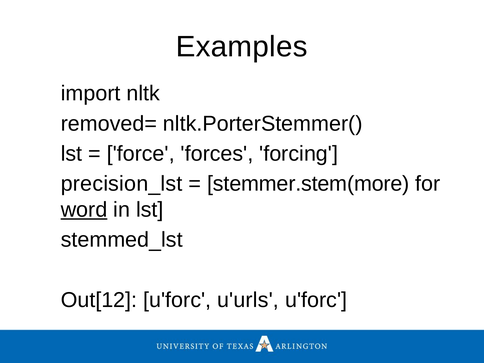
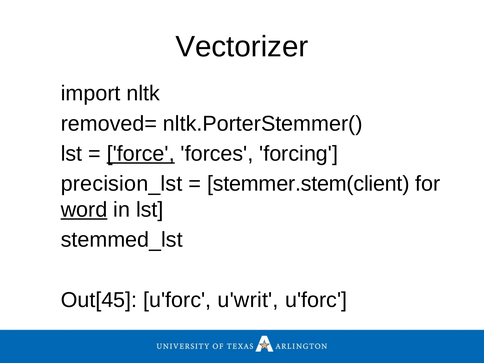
Examples: Examples -> Vectorizer (242, 47)
force underline: none -> present (141, 154)
stemmer.stem(more: stemmer.stem(more -> stemmer.stem(client (308, 184)
Out[12: Out[12 -> Out[45 (99, 300)
u'urls: u'urls -> u'writ (248, 300)
